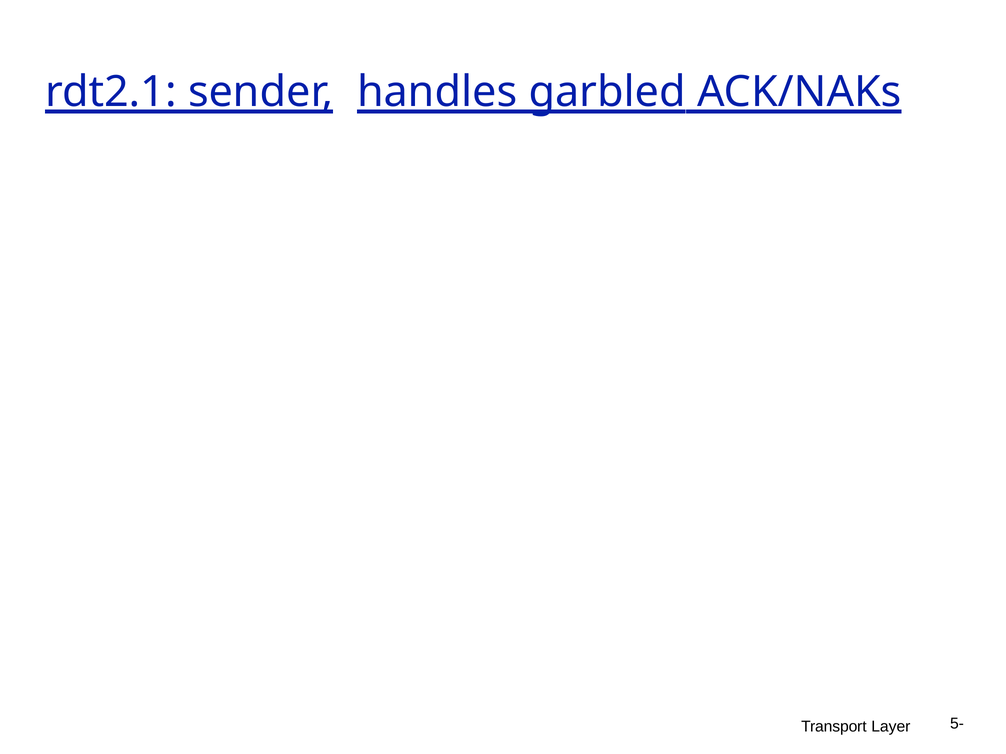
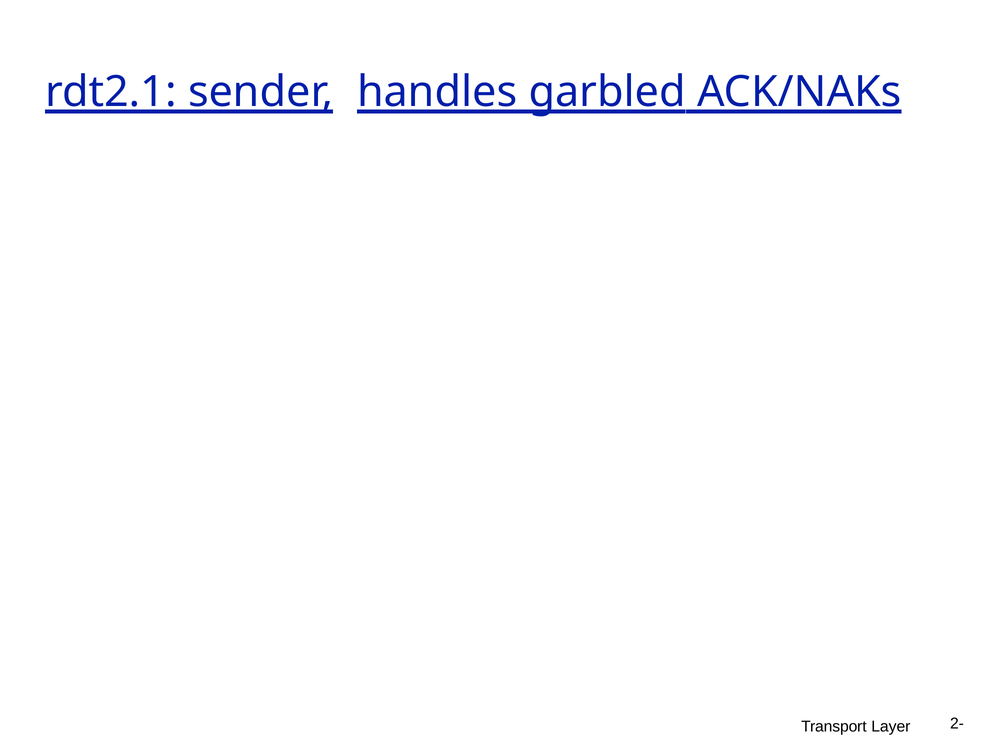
5-: 5- -> 2- (957, 724)
